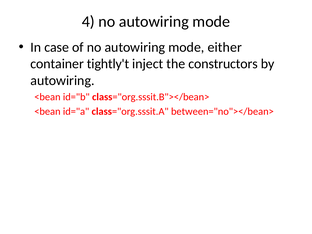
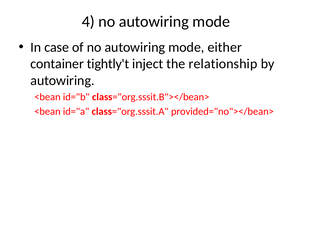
constructors: constructors -> relationship (223, 64)
between="no"></bean>: between="no"></bean> -> provided="no"></bean> (222, 111)
